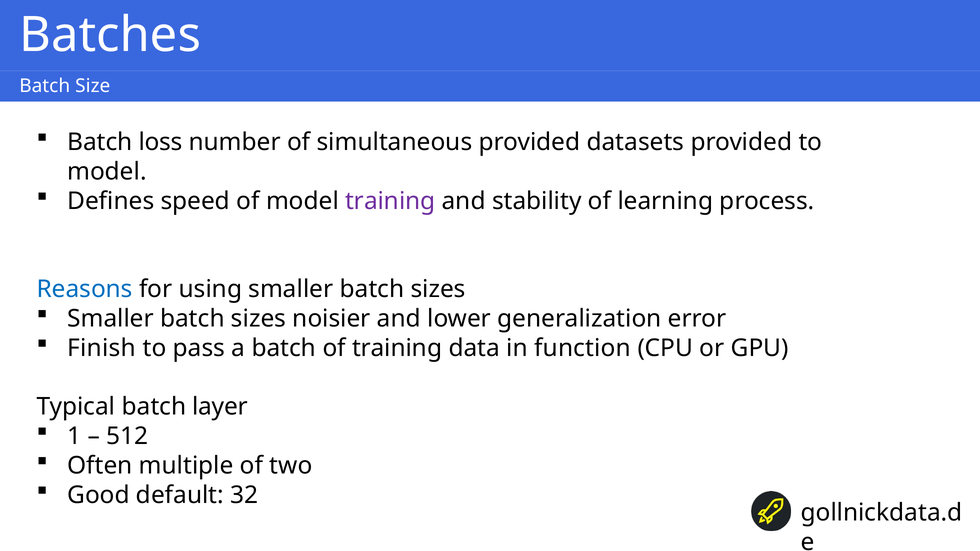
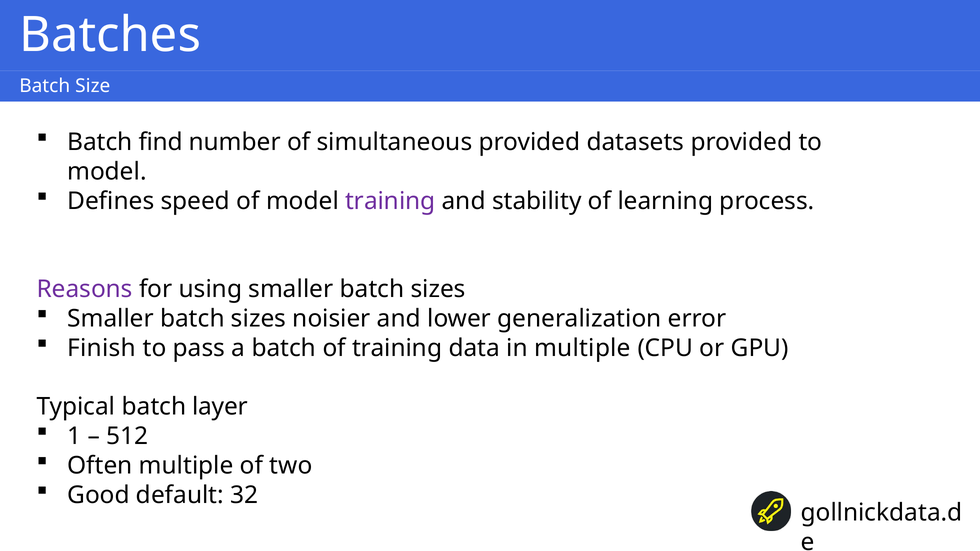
loss: loss -> find (161, 142)
Reasons colour: blue -> purple (85, 289)
in function: function -> multiple (582, 348)
